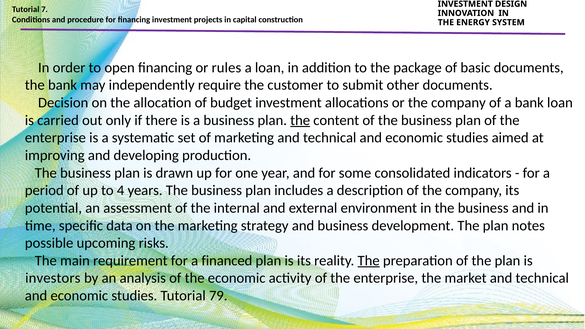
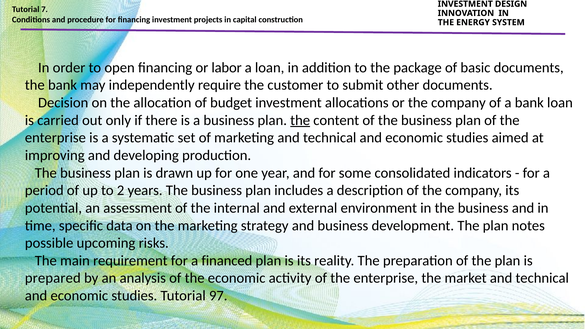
rules: rules -> labor (227, 68)
4: 4 -> 2 (121, 190)
The underline: present -> none (369, 261)
investors: investors -> prepared (53, 278)
79: 79 -> 97 (218, 296)
